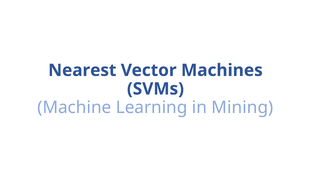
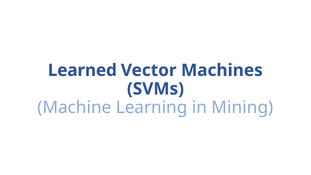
Nearest: Nearest -> Learned (82, 70)
